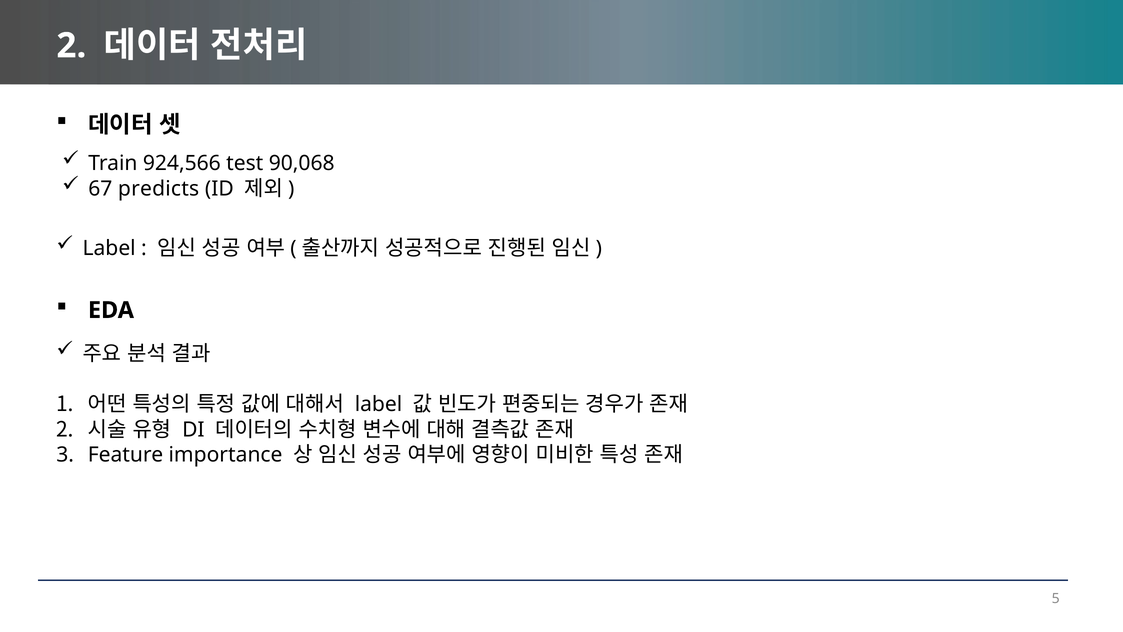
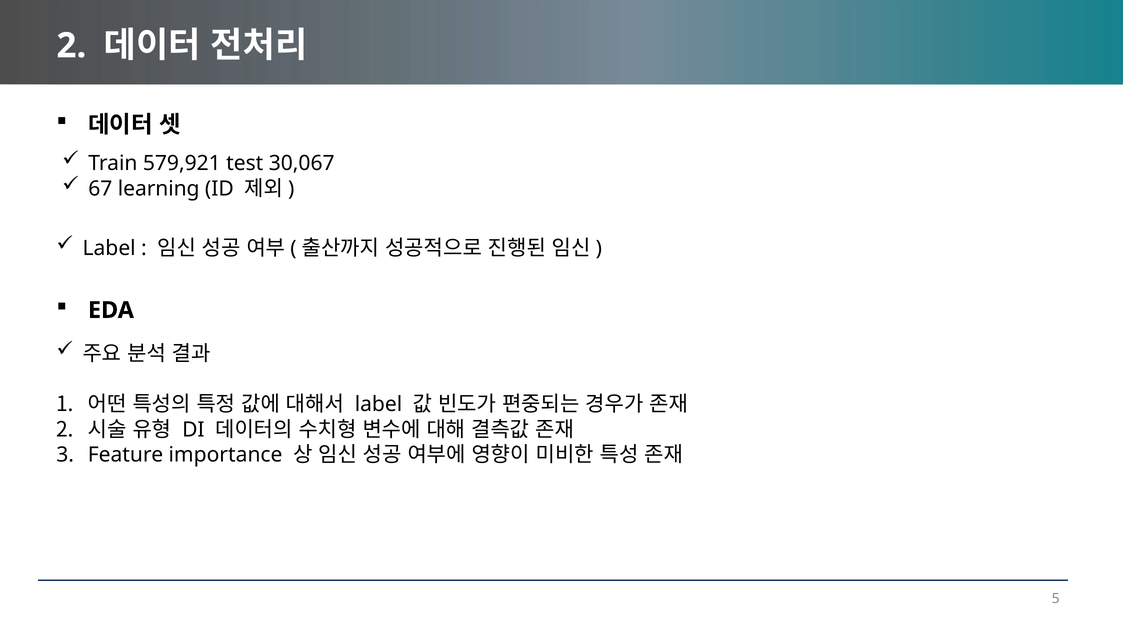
924,566: 924,566 -> 579,921 (182, 163)
90,068: 90,068 -> 30,067 (302, 163)
predicts: predicts -> learning (159, 188)
